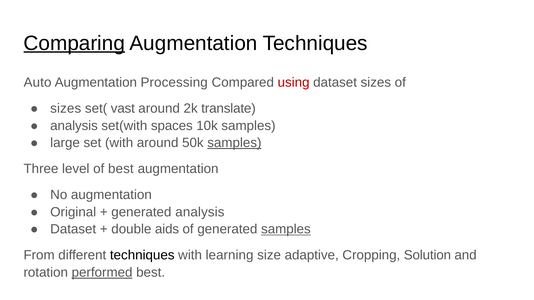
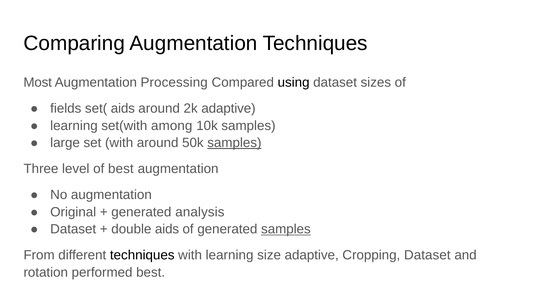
Comparing underline: present -> none (74, 43)
Auto: Auto -> Most (38, 83)
using colour: red -> black (294, 83)
sizes: sizes -> fields (66, 109)
set( vast: vast -> aids (123, 109)
2k translate: translate -> adaptive (228, 109)
analysis: analysis -> learning (74, 126)
spaces: spaces -> among (172, 126)
Cropping Solution: Solution -> Dataset (427, 256)
performed underline: present -> none (102, 273)
